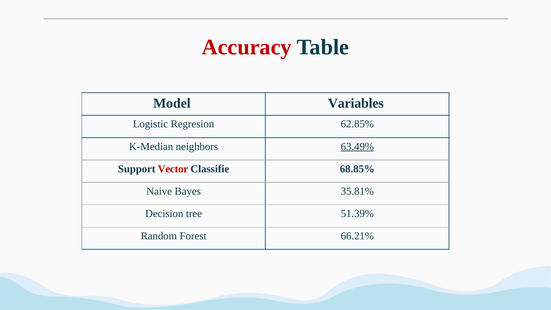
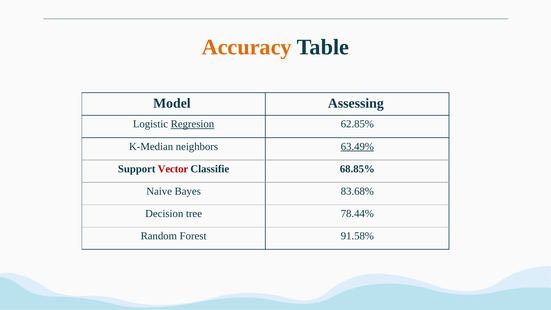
Accuracy colour: red -> orange (247, 47)
Variables: Variables -> Assessing (356, 103)
Regresion underline: none -> present (192, 124)
35.81%: 35.81% -> 83.68% (357, 191)
51.39%: 51.39% -> 78.44% (357, 213)
66.21%: 66.21% -> 91.58% (357, 236)
